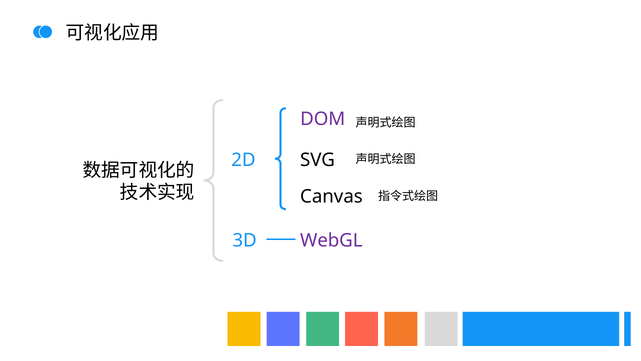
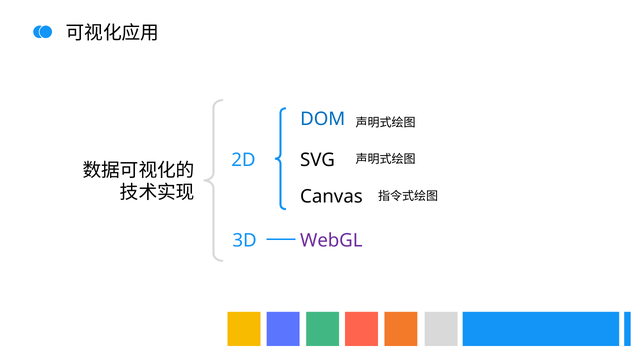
DOM colour: purple -> blue (323, 119)
